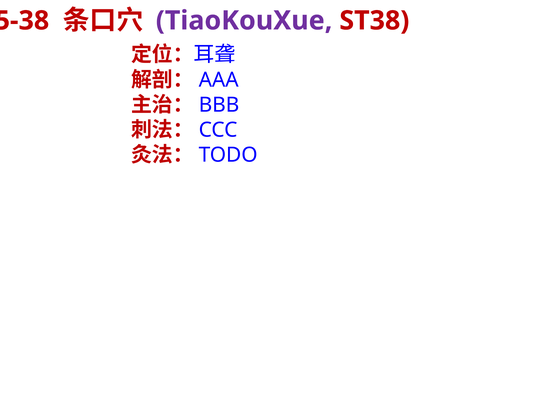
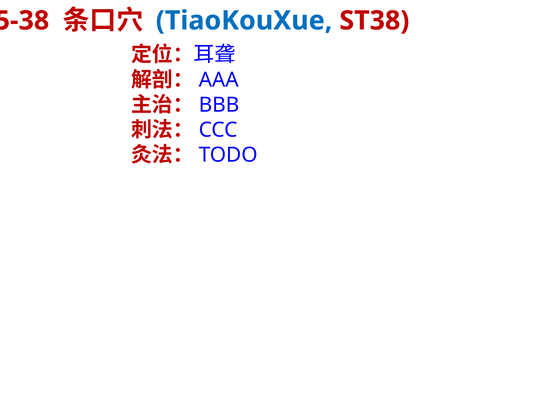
TiaoKouXue colour: purple -> blue (244, 21)
